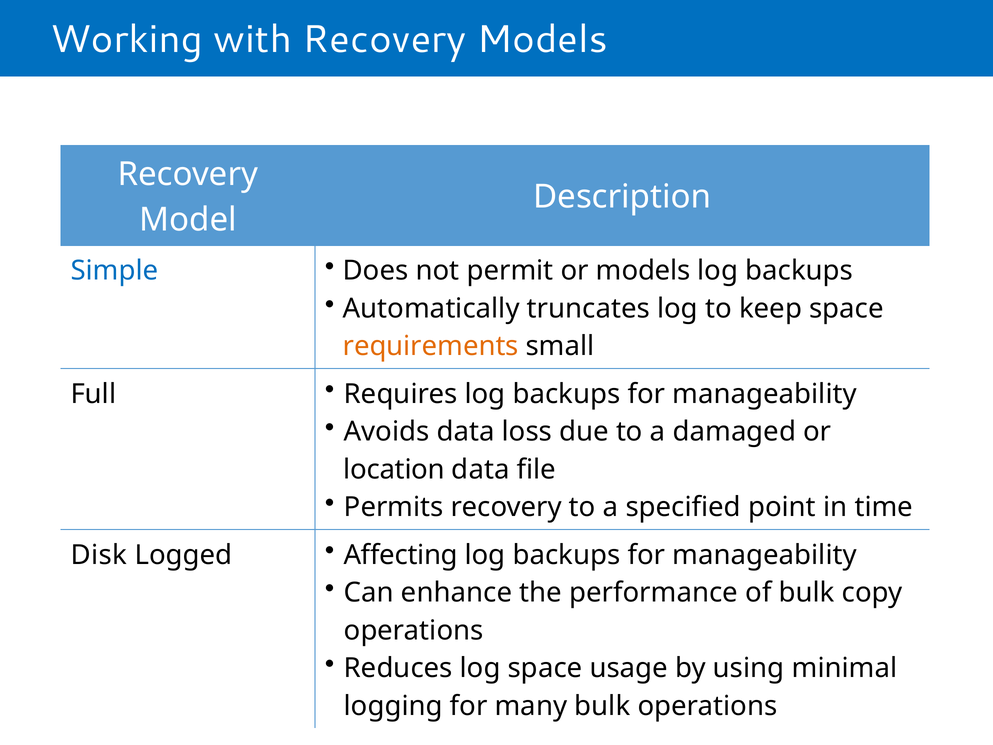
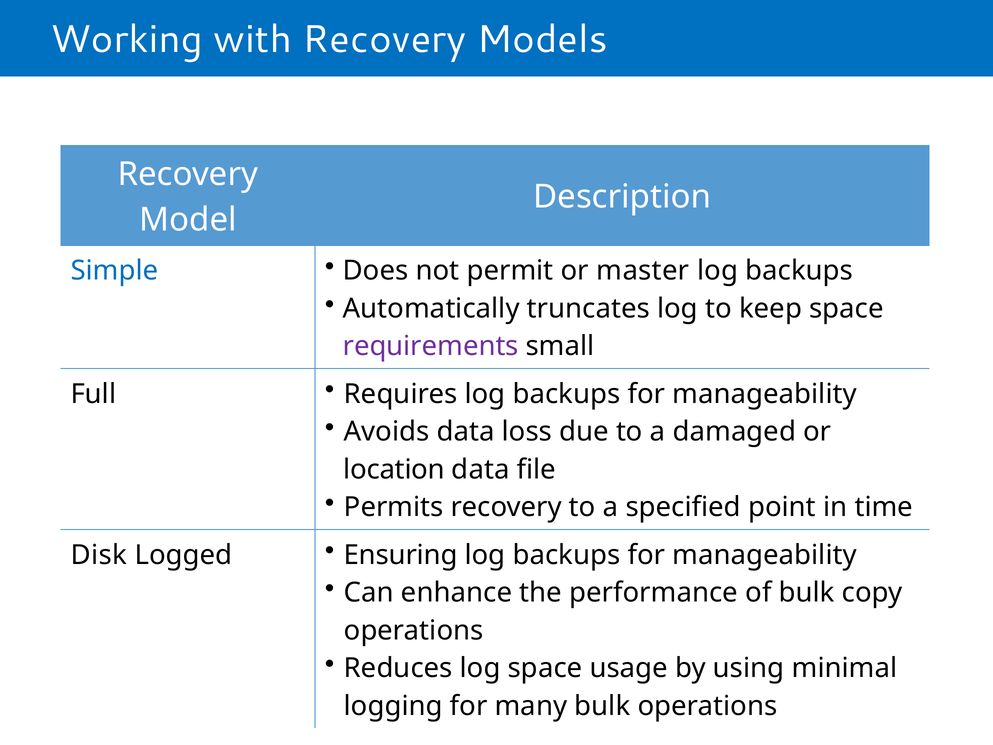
or models: models -> master (643, 271)
requirements colour: orange -> purple (431, 346)
Affecting: Affecting -> Ensuring (401, 555)
